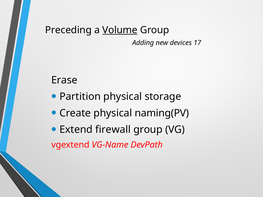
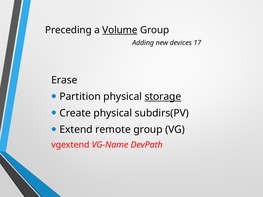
storage underline: none -> present (163, 97)
naming(PV: naming(PV -> subdirs(PV (162, 113)
firewall: firewall -> remote (113, 130)
